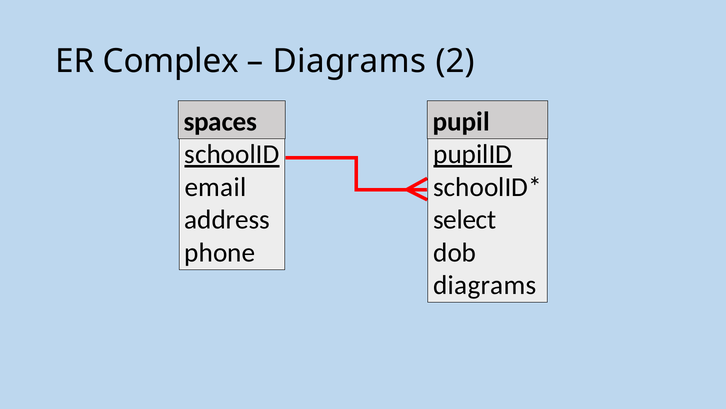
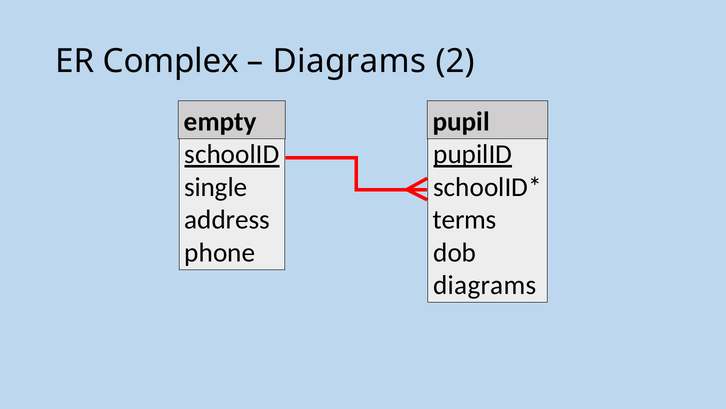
spaces: spaces -> empty (220, 122)
email: email -> single (216, 187)
select: select -> terms (465, 220)
